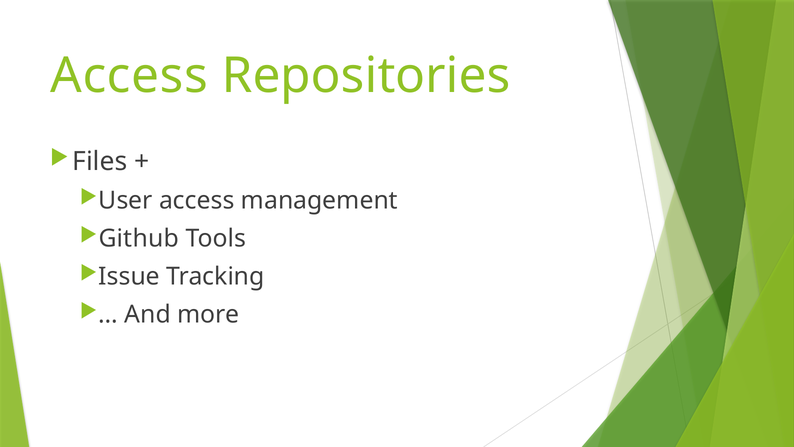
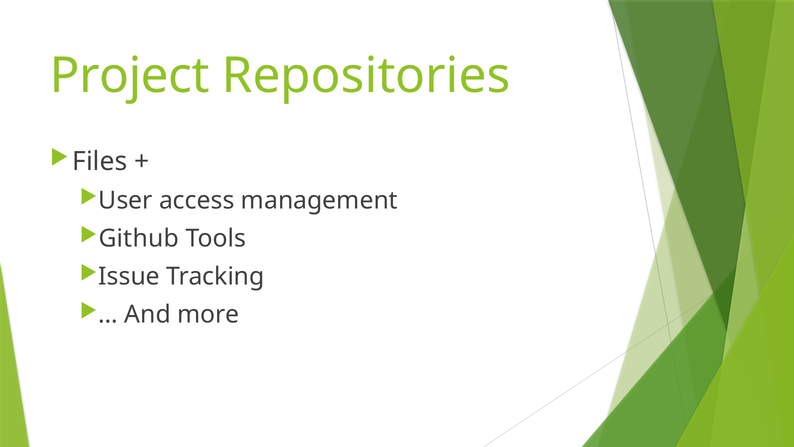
Access: Access -> Project (130, 76)
